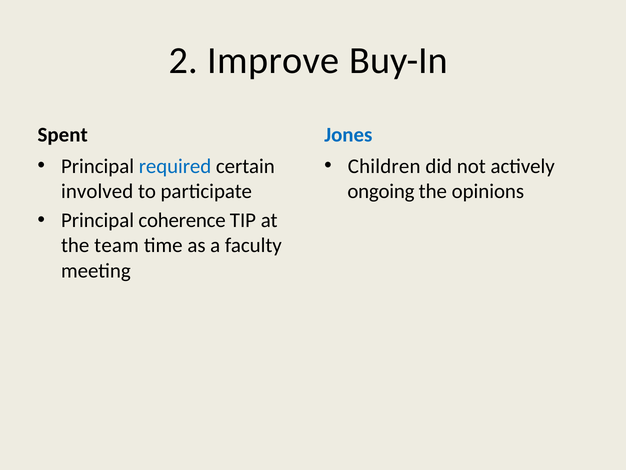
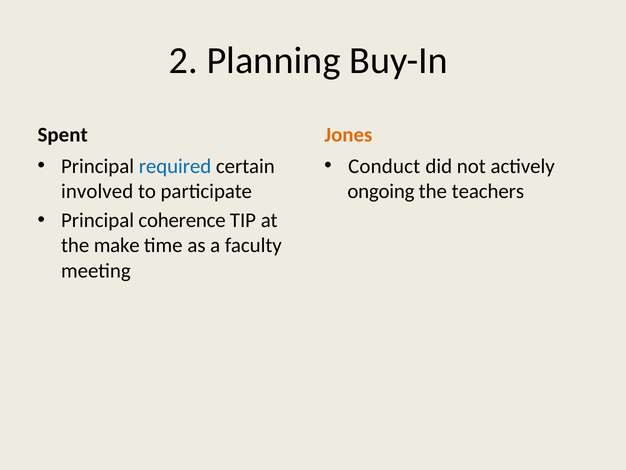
Improve: Improve -> Planning (274, 61)
Jones colour: blue -> orange (348, 135)
Children: Children -> Conduct (384, 166)
opinions: opinions -> teachers (488, 191)
team: team -> make (117, 245)
